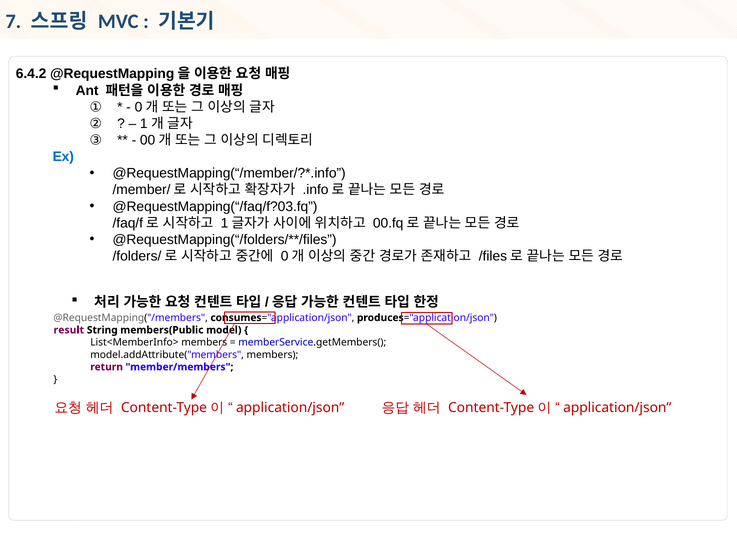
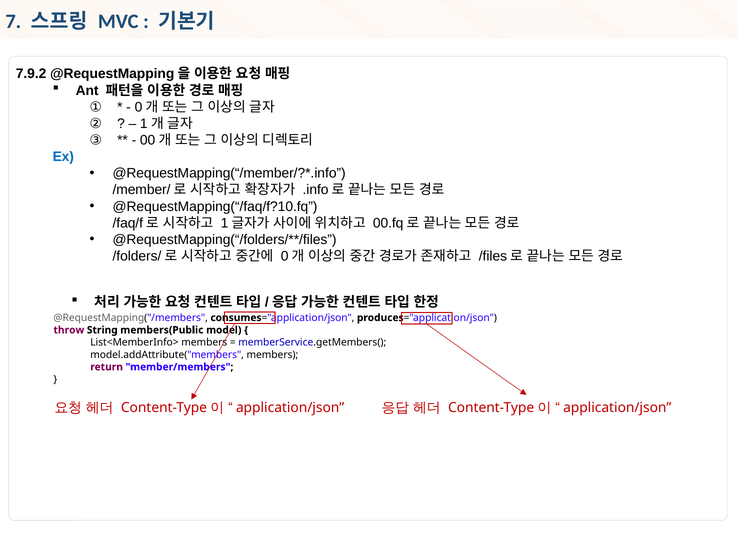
6.4.2: 6.4.2 -> 7.9.2 (31, 74)
@RequestMapping(“/faq/f?03.fq: @RequestMapping(“/faq/f?03.fq -> @RequestMapping(“/faq/f?10.fq (215, 206)
result: result -> throw (69, 330)
